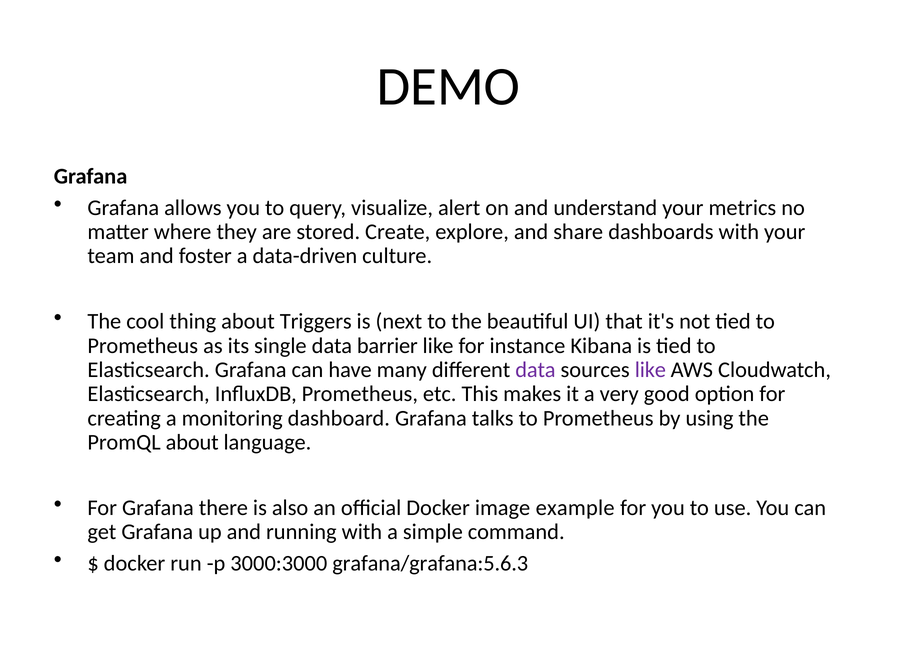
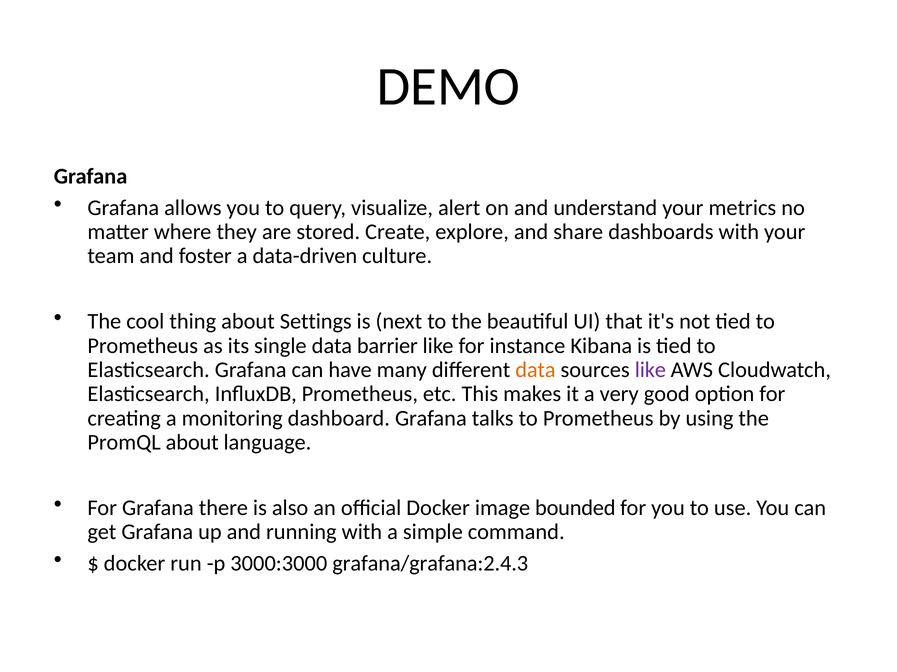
Triggers: Triggers -> Settings (316, 322)
data colour: purple -> orange (535, 370)
example: example -> bounded (575, 508)
grafana/grafana:5.6.3: grafana/grafana:5.6.3 -> grafana/grafana:2.4.3 (430, 564)
